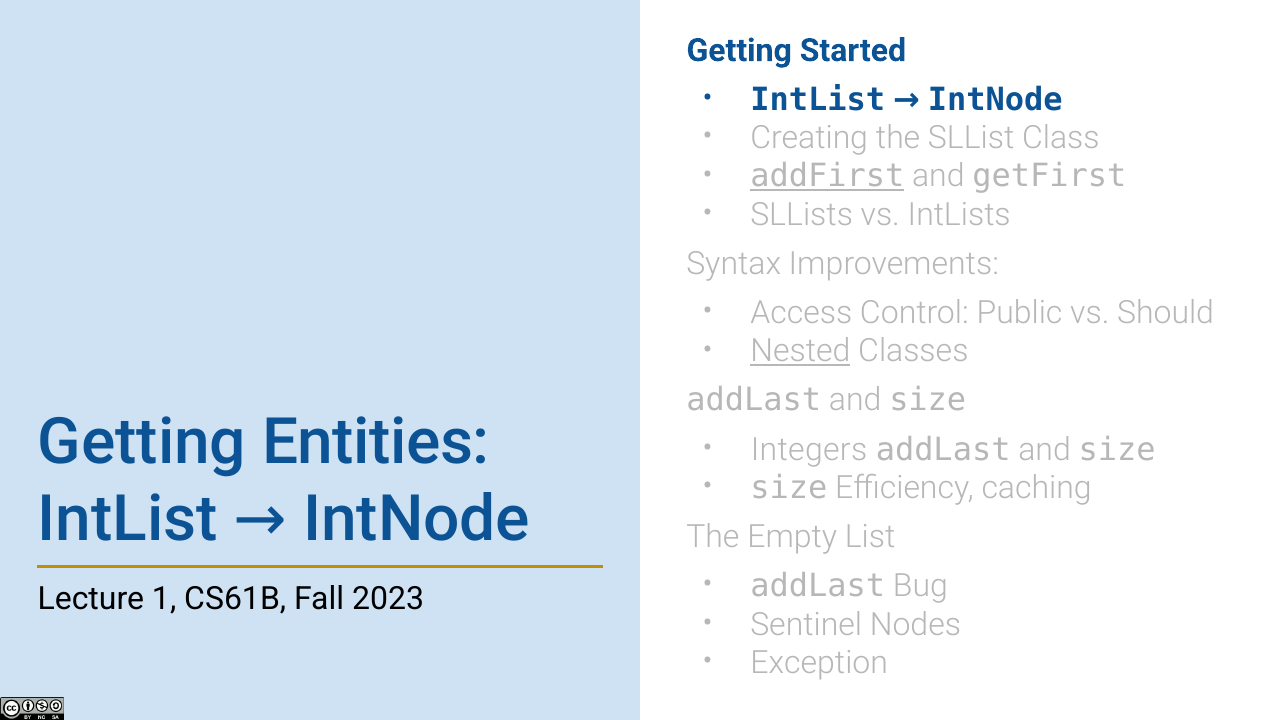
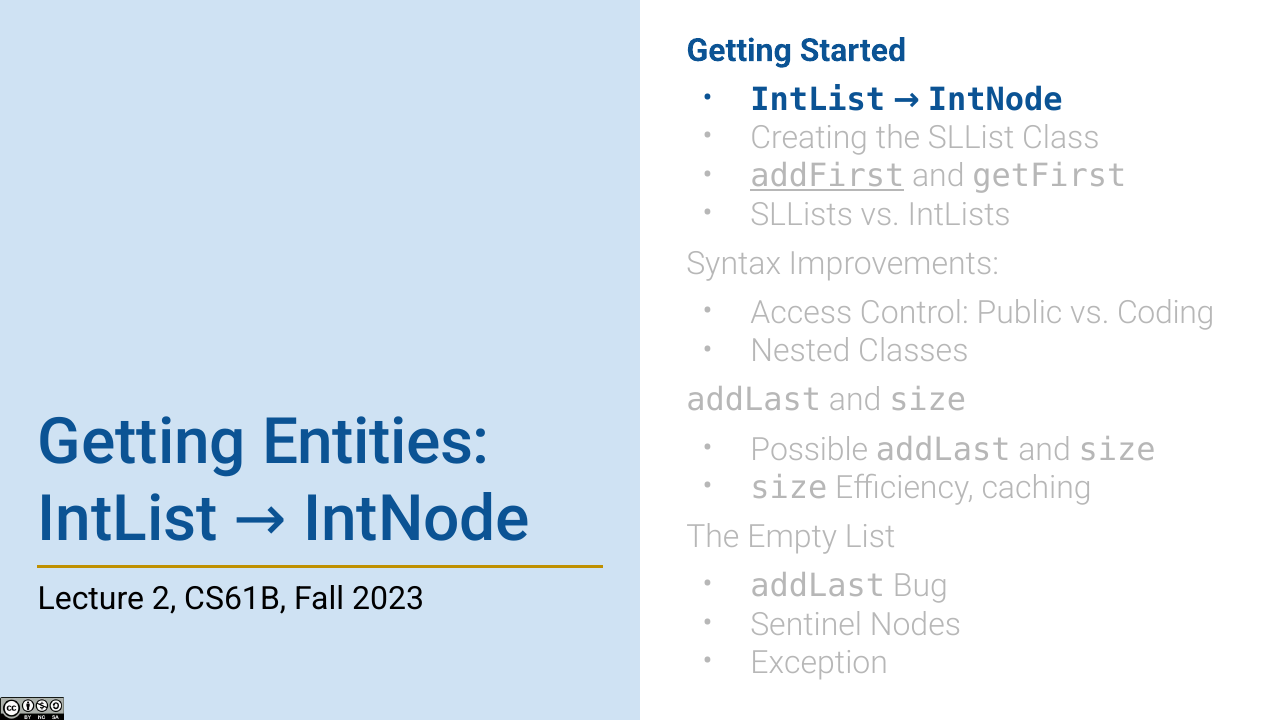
Should: Should -> Coding (1166, 313)
Nested underline: present -> none (800, 351)
Integers: Integers -> Possible (809, 450)
1: 1 -> 2 (164, 599)
